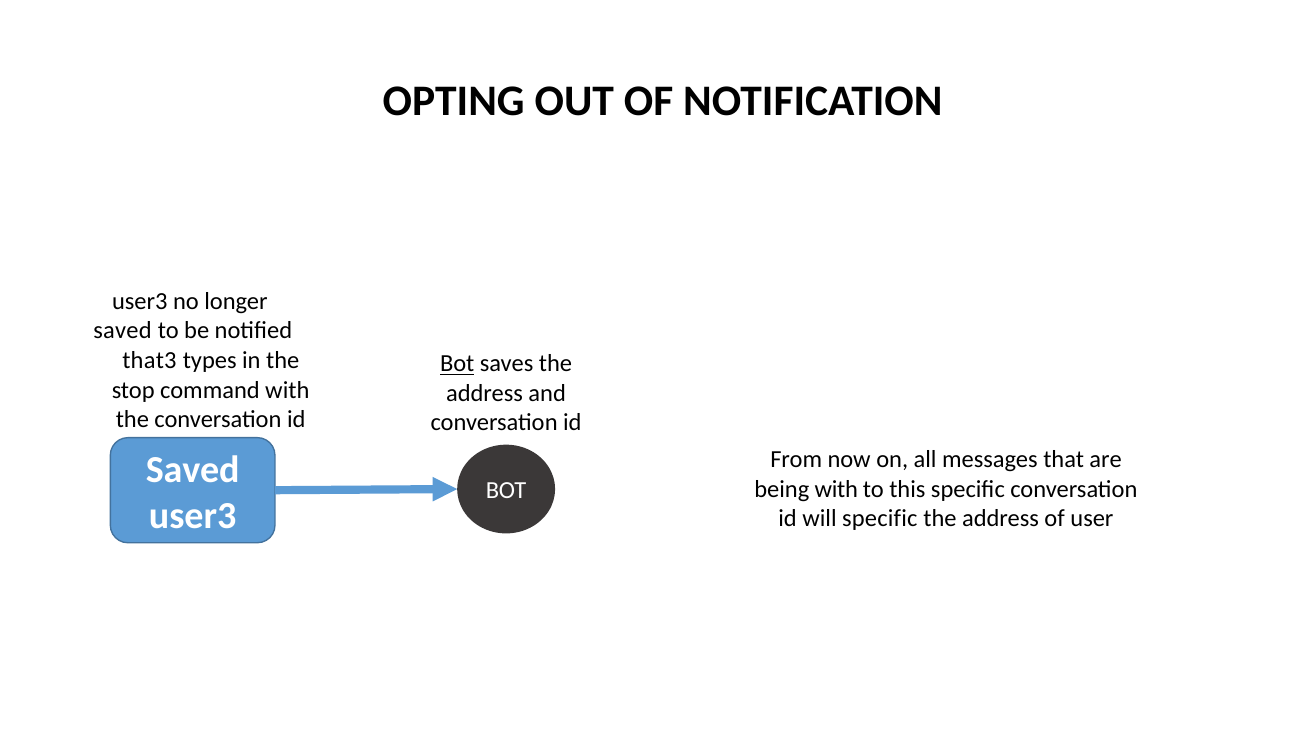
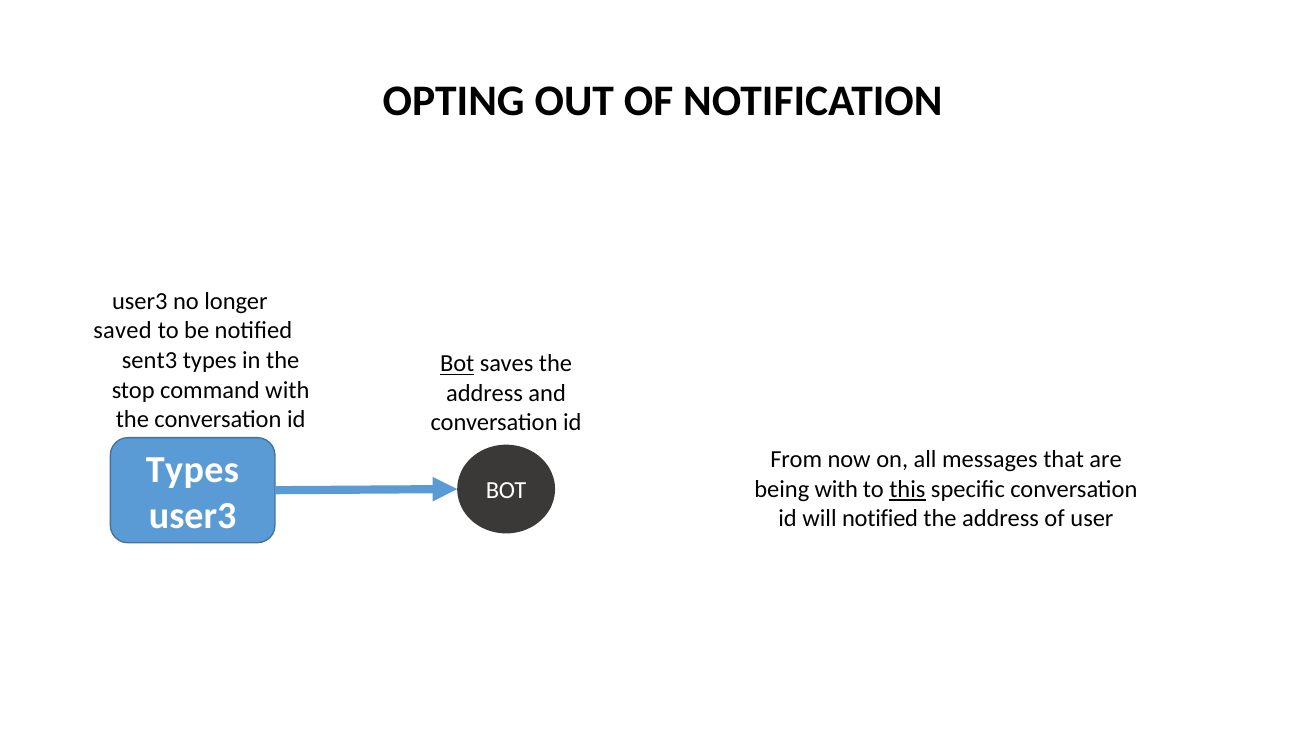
that3: that3 -> sent3 (150, 361)
Saved: Saved -> Types (192, 470)
this underline: none -> present (907, 489)
will specific: specific -> notified (880, 518)
